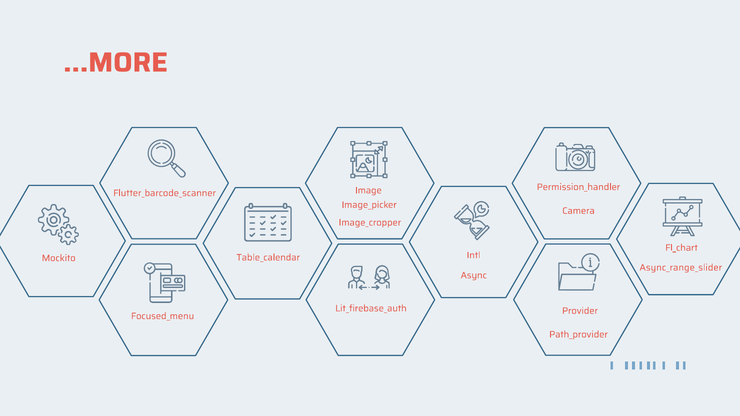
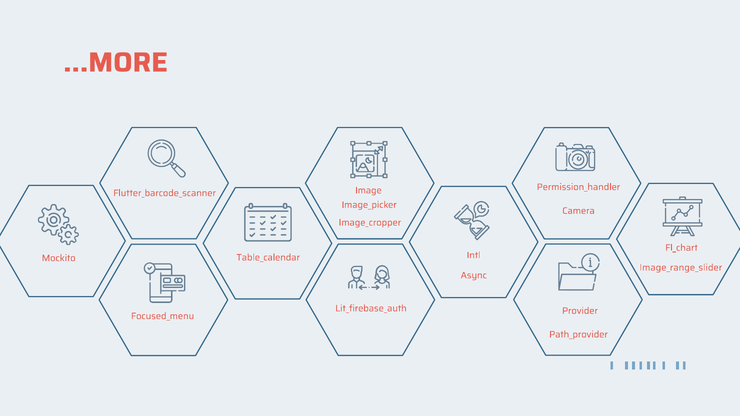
Async_range_slider: Async_range_slider -> Image_range_slider (681, 268)
